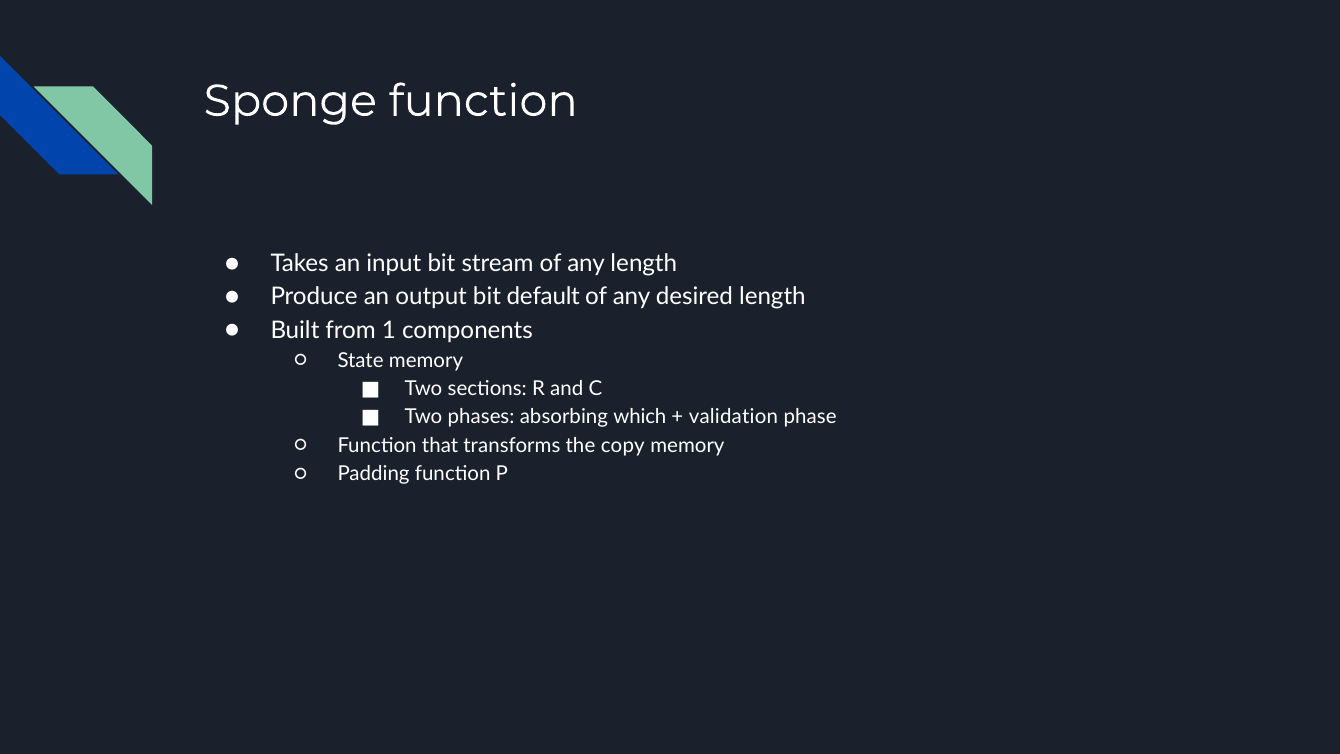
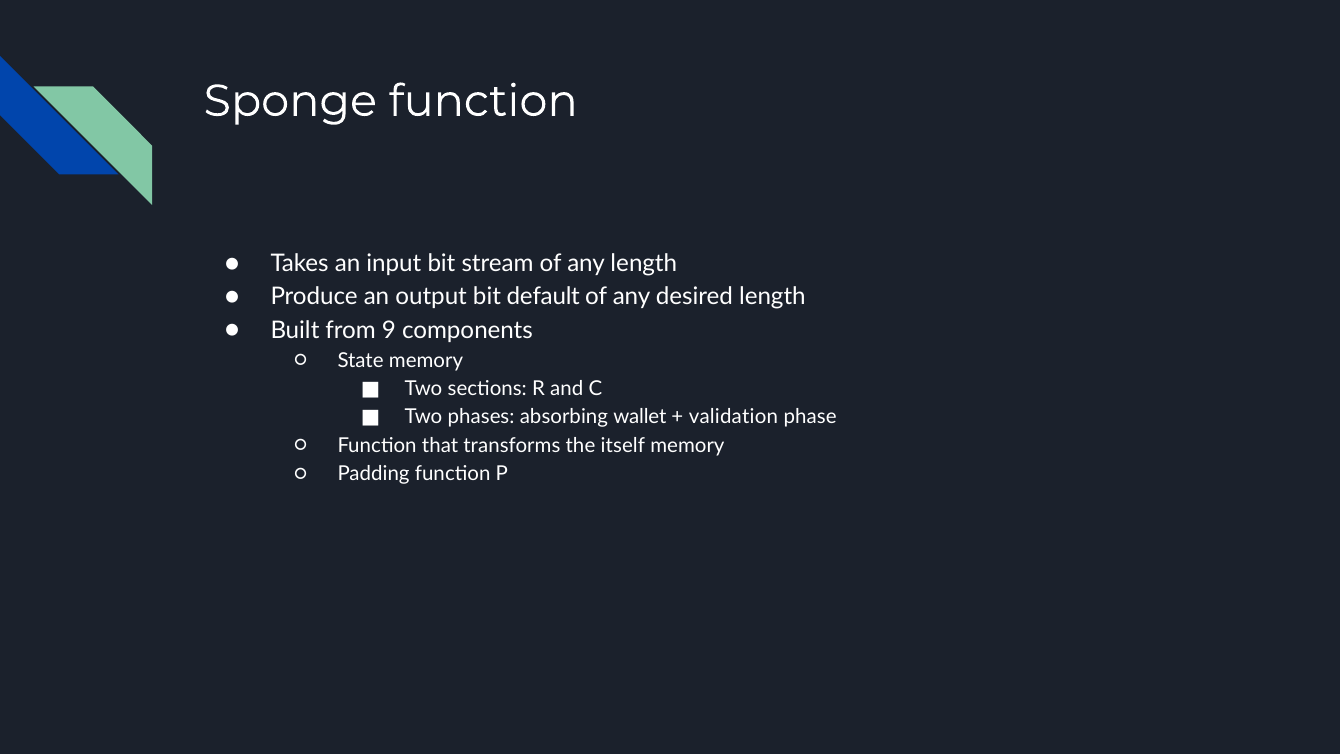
1: 1 -> 9 (389, 330)
which: which -> wallet (640, 417)
copy: copy -> itself (623, 445)
